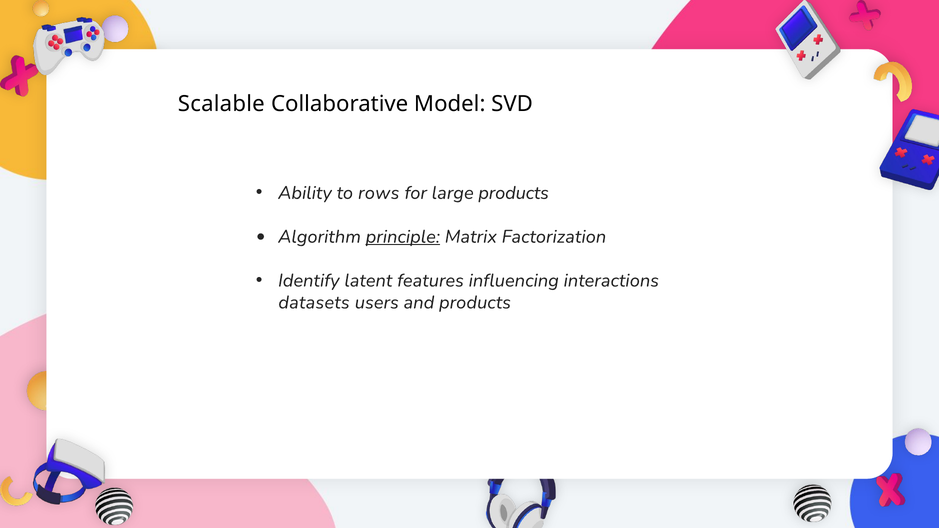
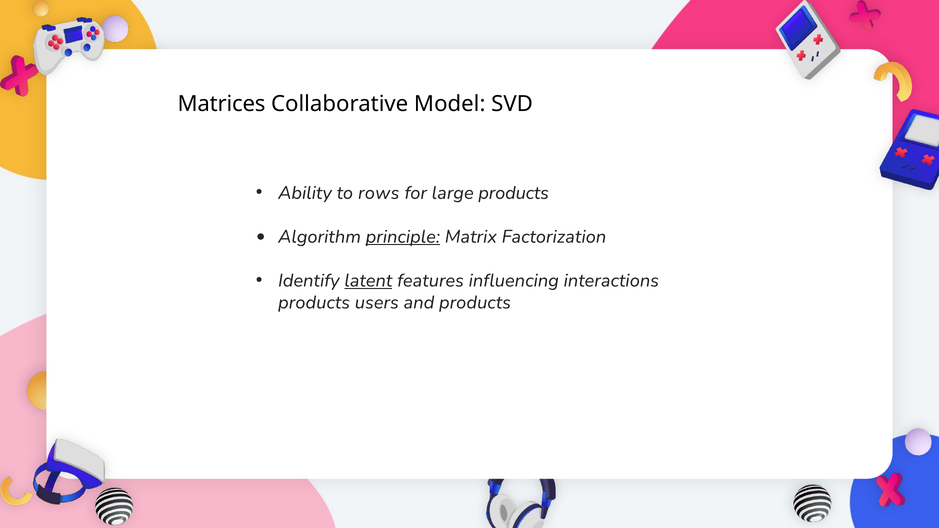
Scalable: Scalable -> Matrices (222, 104)
latent underline: none -> present (368, 281)
datasets: datasets -> products (314, 303)
